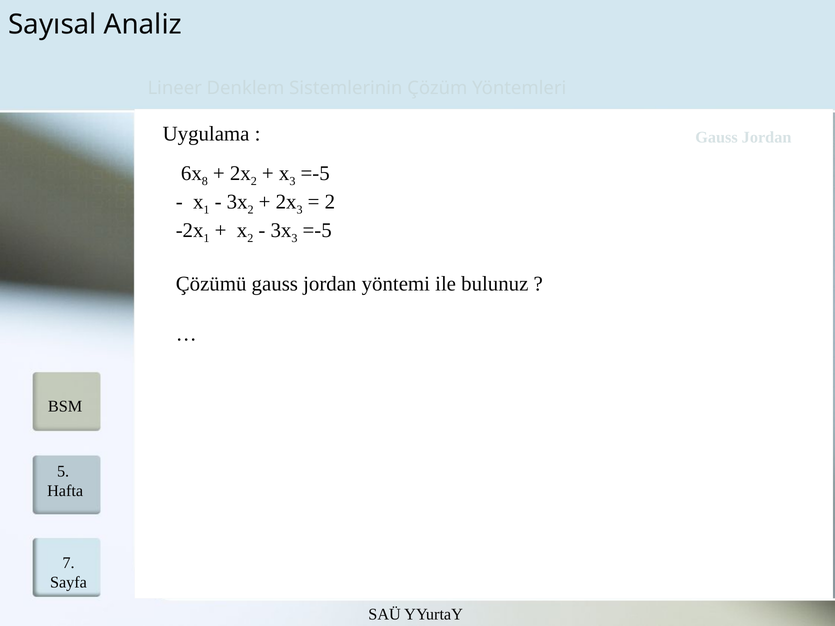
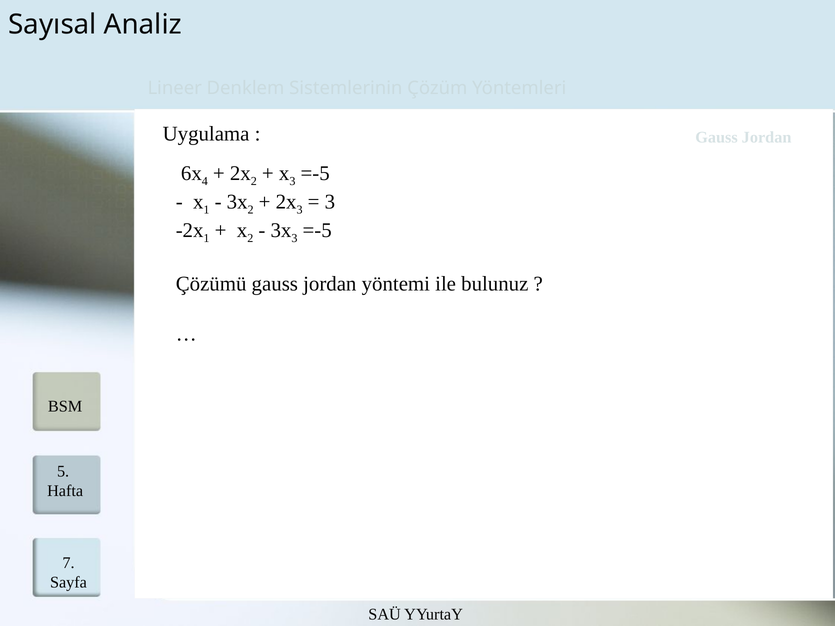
8: 8 -> 4 (205, 181)
2: 2 -> 3 (330, 202)
